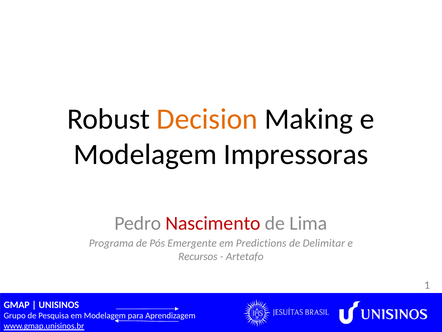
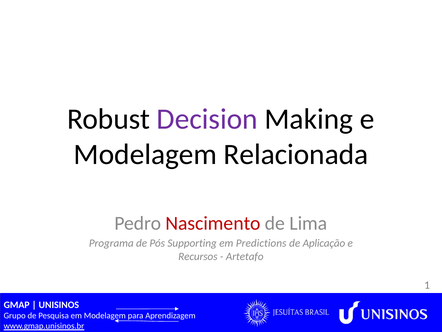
Decision colour: orange -> purple (207, 119)
Impressoras: Impressoras -> Relacionada (296, 154)
Emergente: Emergente -> Supporting (192, 243)
Delimitar: Delimitar -> Aplicação (324, 243)
